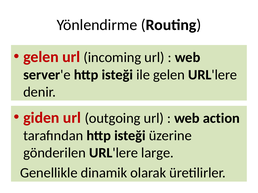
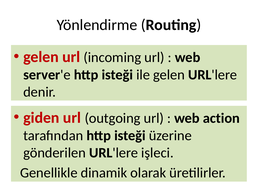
large: large -> işleci (157, 153)
